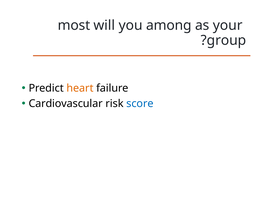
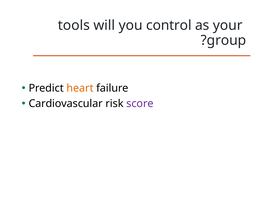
most: most -> tools (74, 25)
among: among -> control (169, 25)
score colour: blue -> purple (140, 104)
